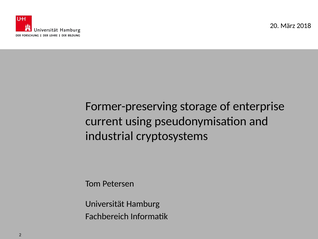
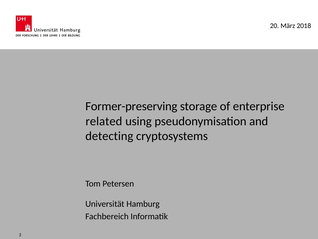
current: current -> related (104, 121)
industrial: industrial -> detecting (109, 136)
